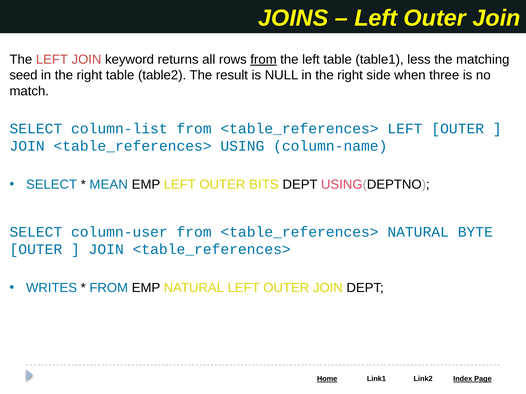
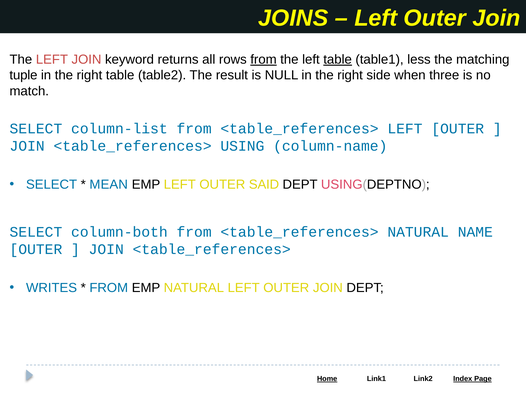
table underline: none -> present (338, 60)
seed: seed -> tuple (23, 75)
BITS: BITS -> SAID (264, 185)
column-user: column-user -> column-both (119, 232)
BYTE: BYTE -> NAME (475, 232)
